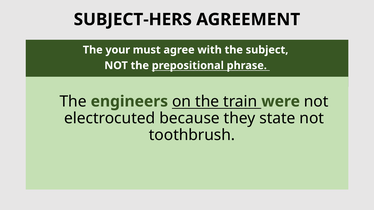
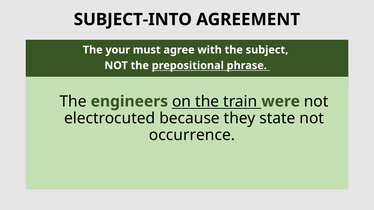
SUBJECT-HERS: SUBJECT-HERS -> SUBJECT-INTO (133, 20)
toothbrush: toothbrush -> occurrence (192, 135)
